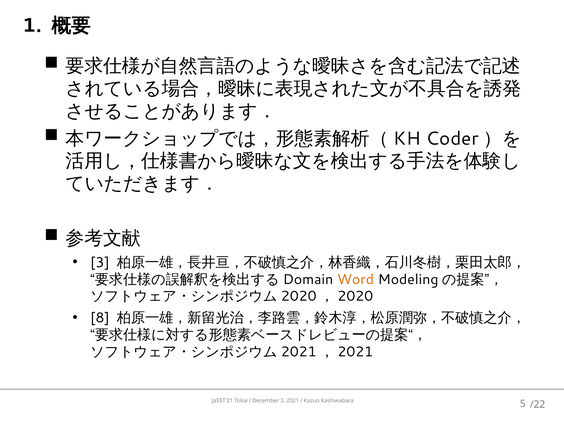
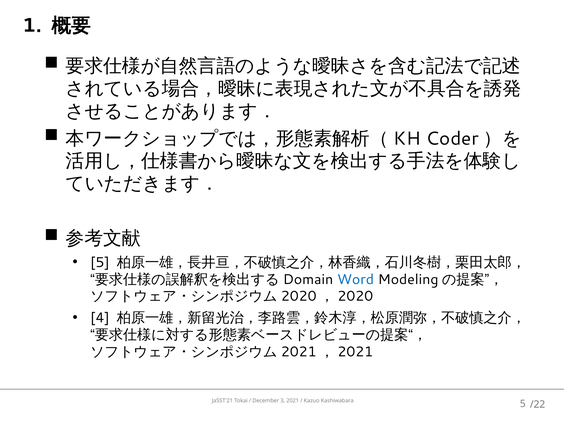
3: 3 -> 5 (100, 262)
Word colour: orange -> blue (356, 279)
8: 8 -> 4 (100, 318)
